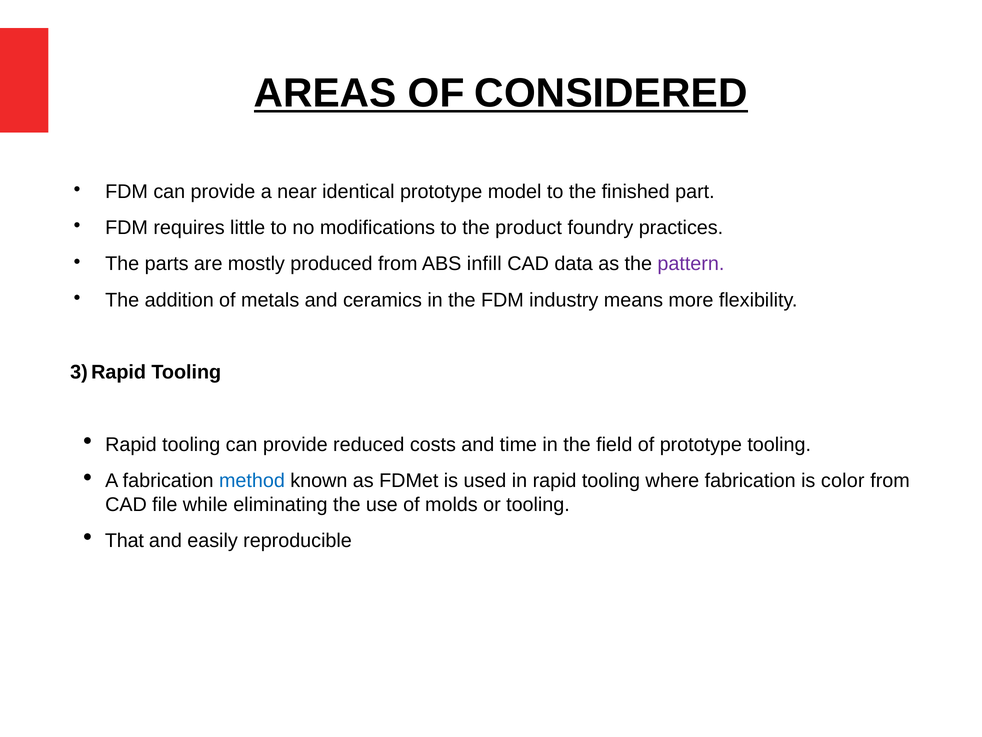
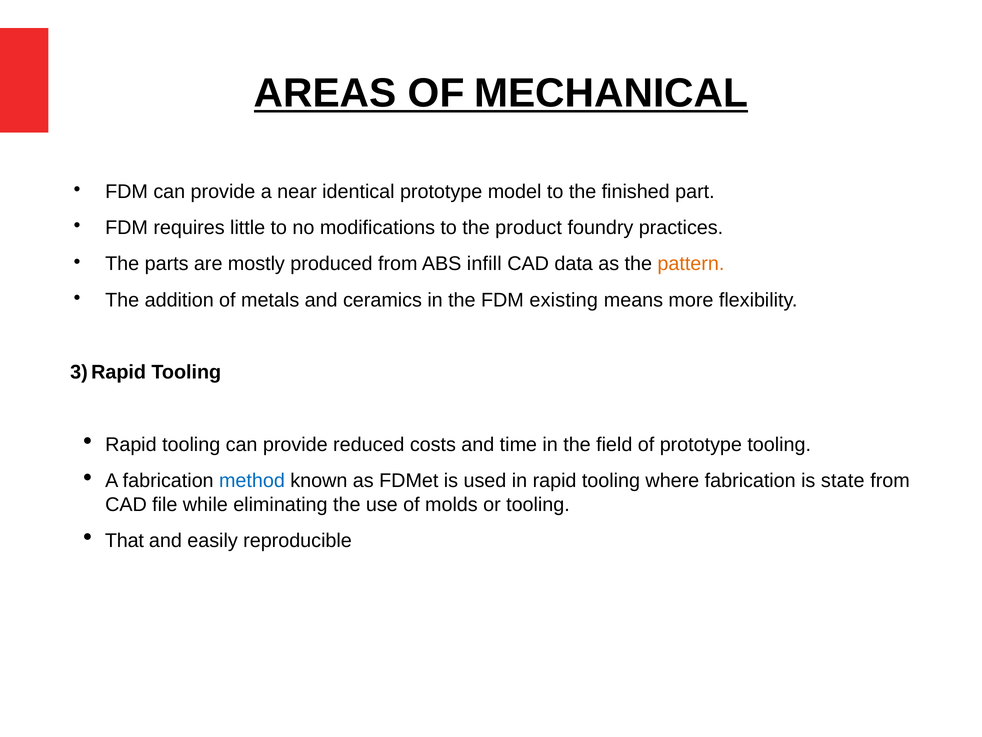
CONSIDERED: CONSIDERED -> MECHANICAL (611, 93)
pattern colour: purple -> orange (691, 264)
industry: industry -> existing (564, 300)
color: color -> state (843, 480)
